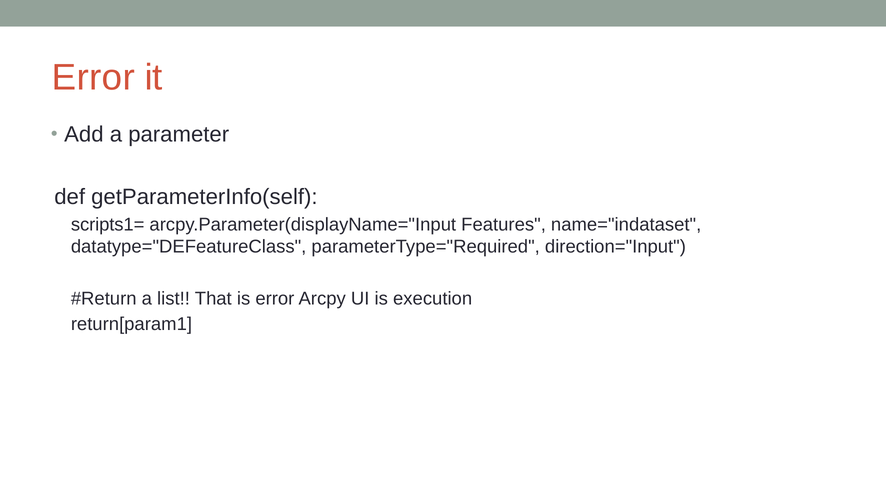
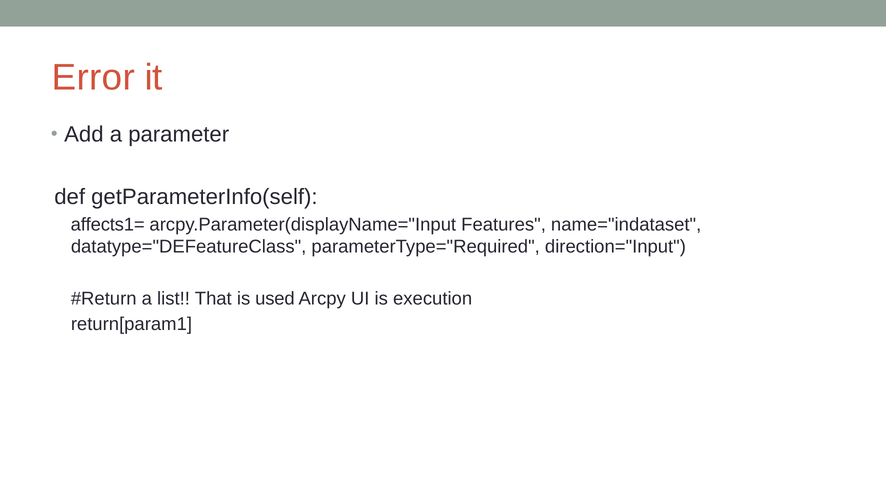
scripts1=: scripts1= -> affects1= (108, 224)
is error: error -> used (275, 298)
